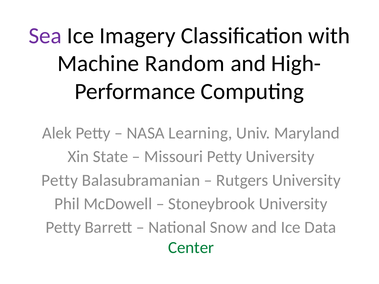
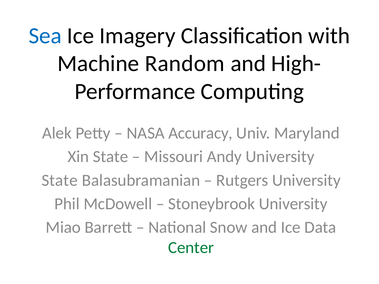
Sea colour: purple -> blue (45, 36)
Learning: Learning -> Accuracy (200, 133)
Missouri Petty: Petty -> Andy (224, 157)
Petty: Petty -> State (60, 180)
Petty: Petty -> Miao (63, 228)
